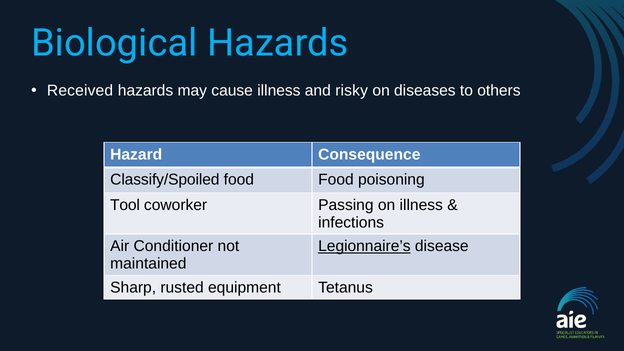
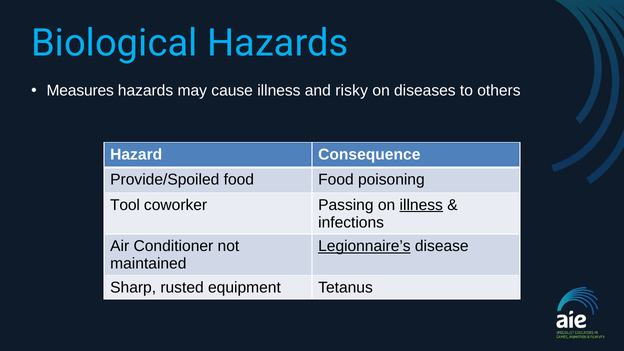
Received: Received -> Measures (80, 90)
Classify/Spoiled: Classify/Spoiled -> Provide/Spoiled (165, 180)
illness underline: none -> present (421, 205)
